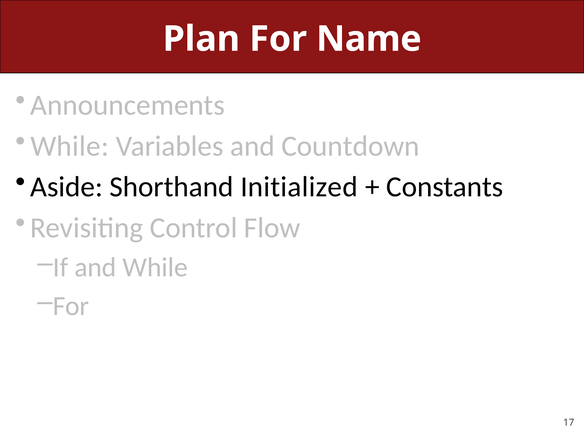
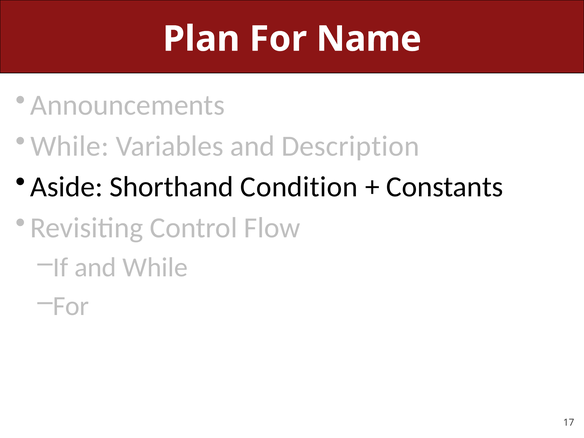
Countdown: Countdown -> Description (350, 146)
Initialized: Initialized -> Condition (299, 187)
